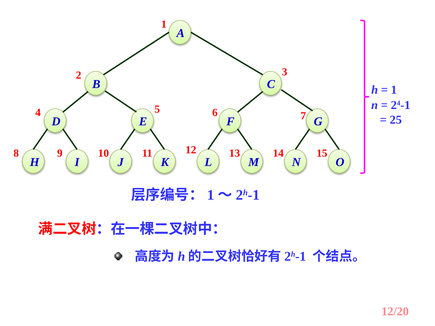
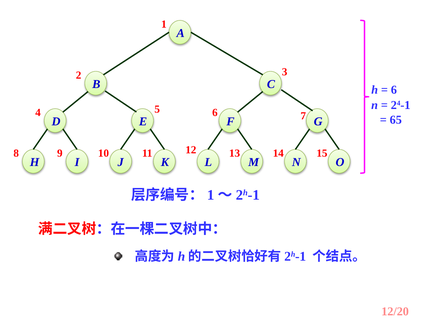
1: 1 -> 6 (394, 90)
25: 25 -> 65 (396, 120)
